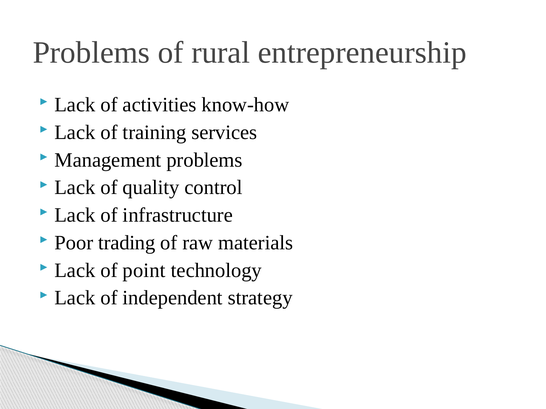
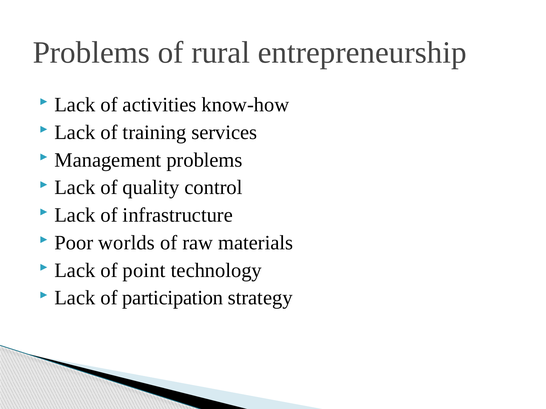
trading: trading -> worlds (127, 243)
independent: independent -> participation (173, 298)
